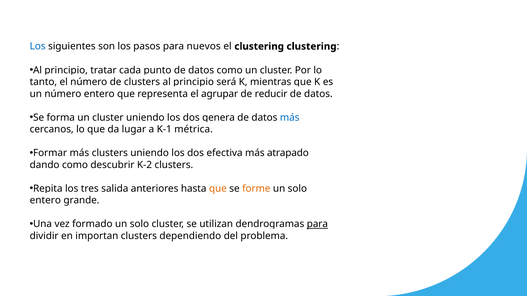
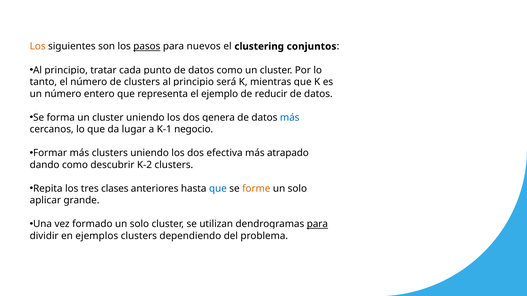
Los colour: blue -> orange (38, 46)
pasos underline: none -> present (147, 46)
clustering clustering: clustering -> conjuntos (311, 46)
agrupar: agrupar -> ejemplo (220, 94)
métrica: métrica -> negocio (194, 129)
salida: salida -> clases (115, 189)
que colour: orange -> blue (218, 189)
entero: entero -> aplicar (45, 201)
importan: importan -> ejemplos (97, 236)
